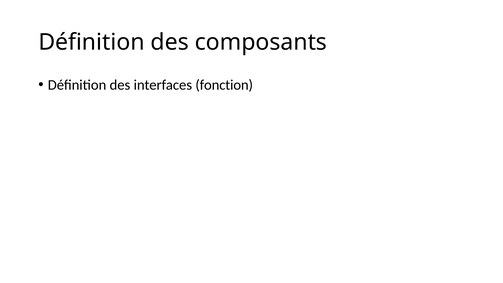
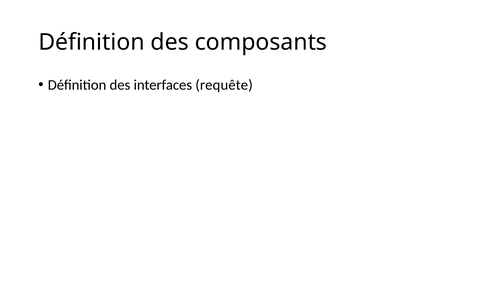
fonction: fonction -> requête (224, 85)
